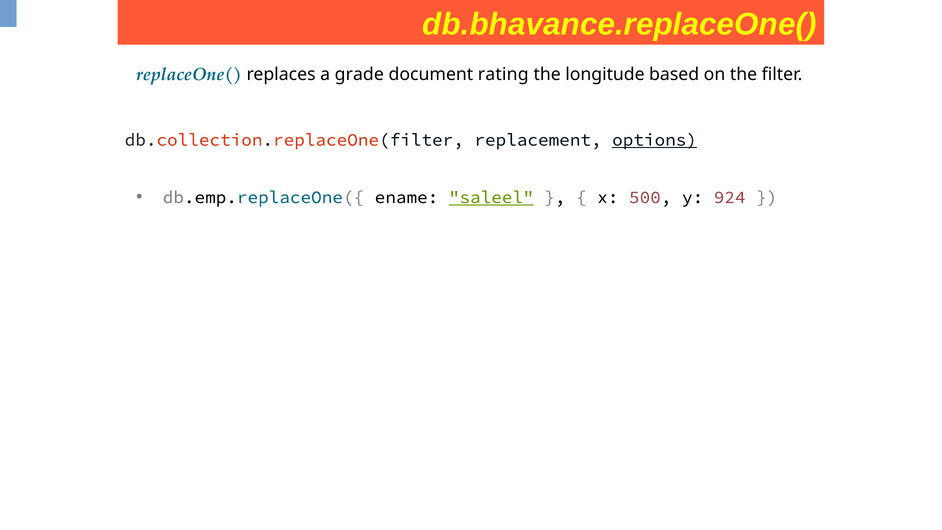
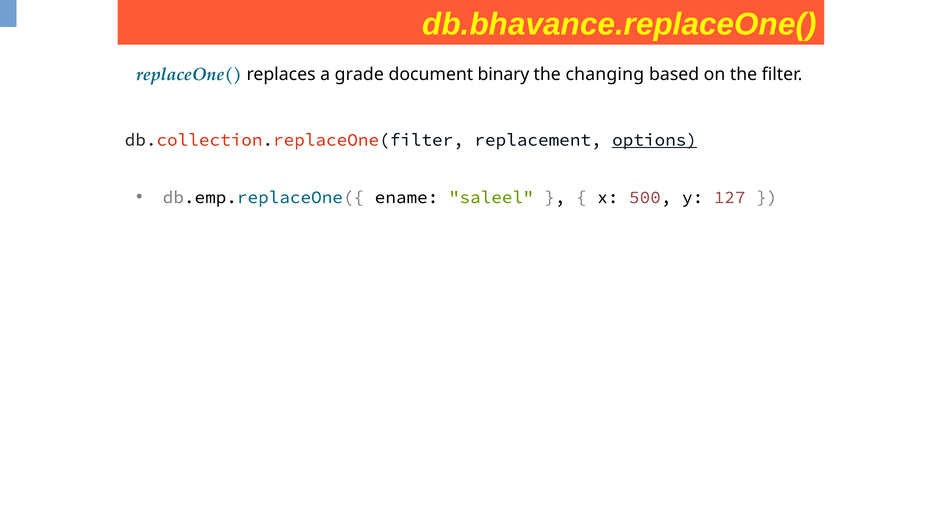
rating: rating -> binary (503, 74)
longitude: longitude -> changing (605, 74)
saleel underline: present -> none (491, 197)
924: 924 -> 127 (730, 197)
